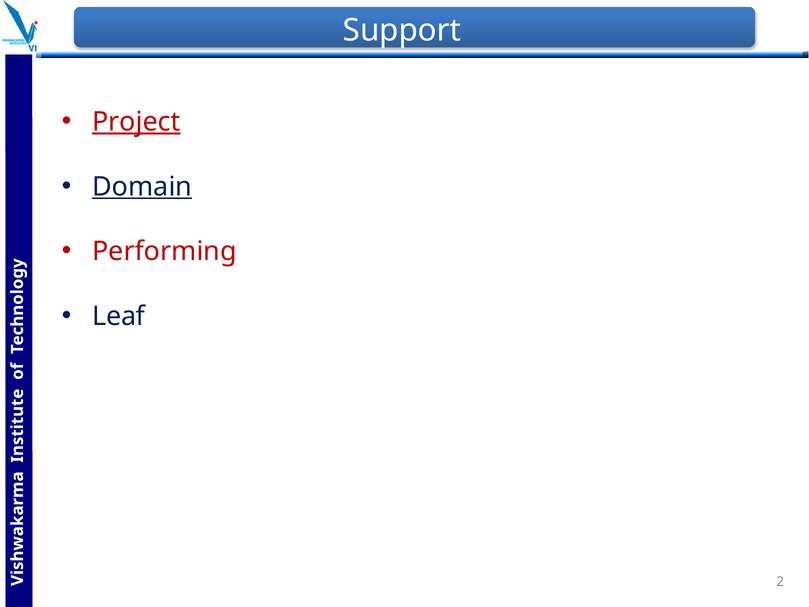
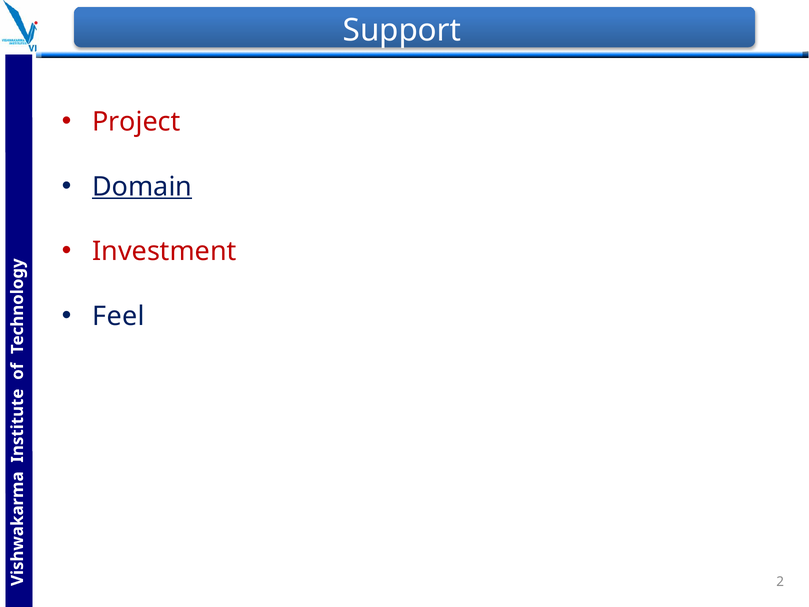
Project underline: present -> none (136, 122)
Performing: Performing -> Investment (164, 251)
Leaf: Leaf -> Feel (118, 316)
